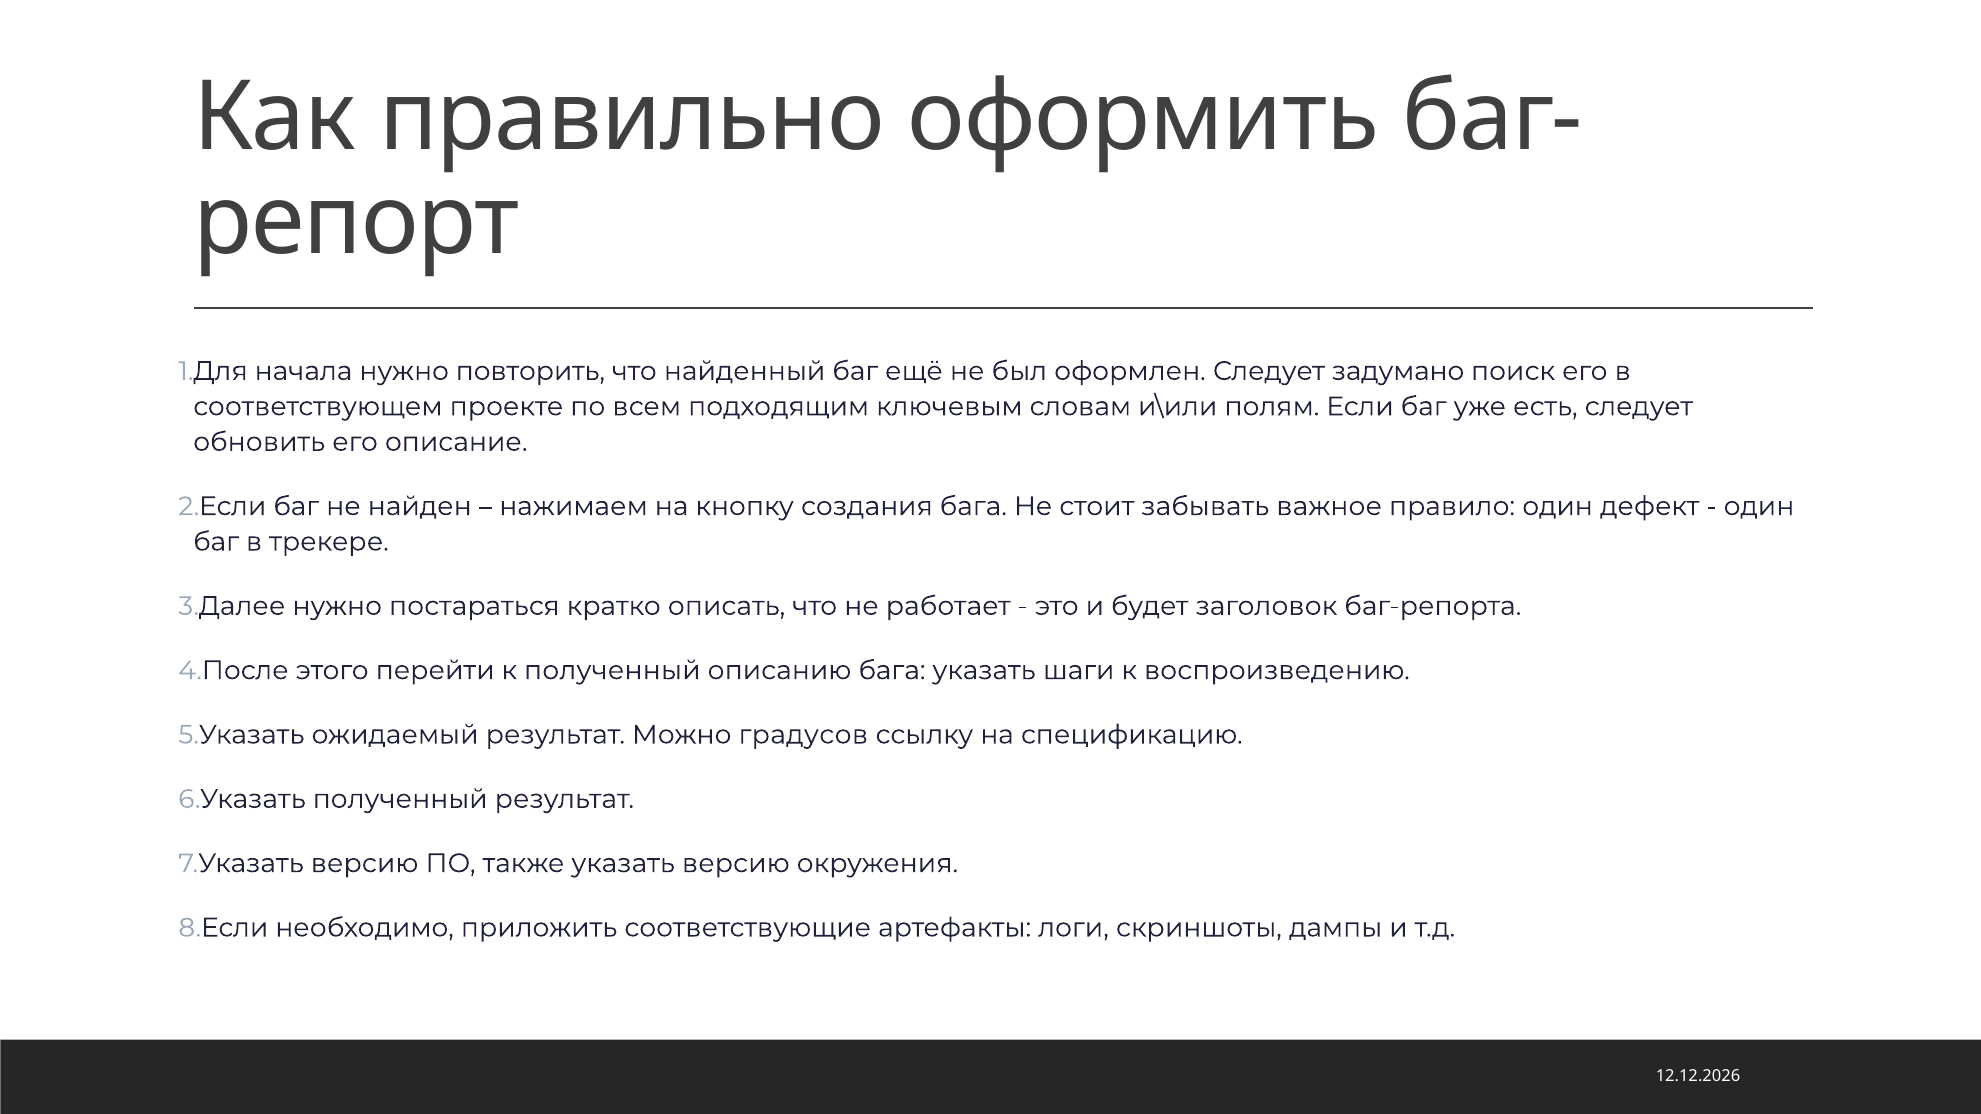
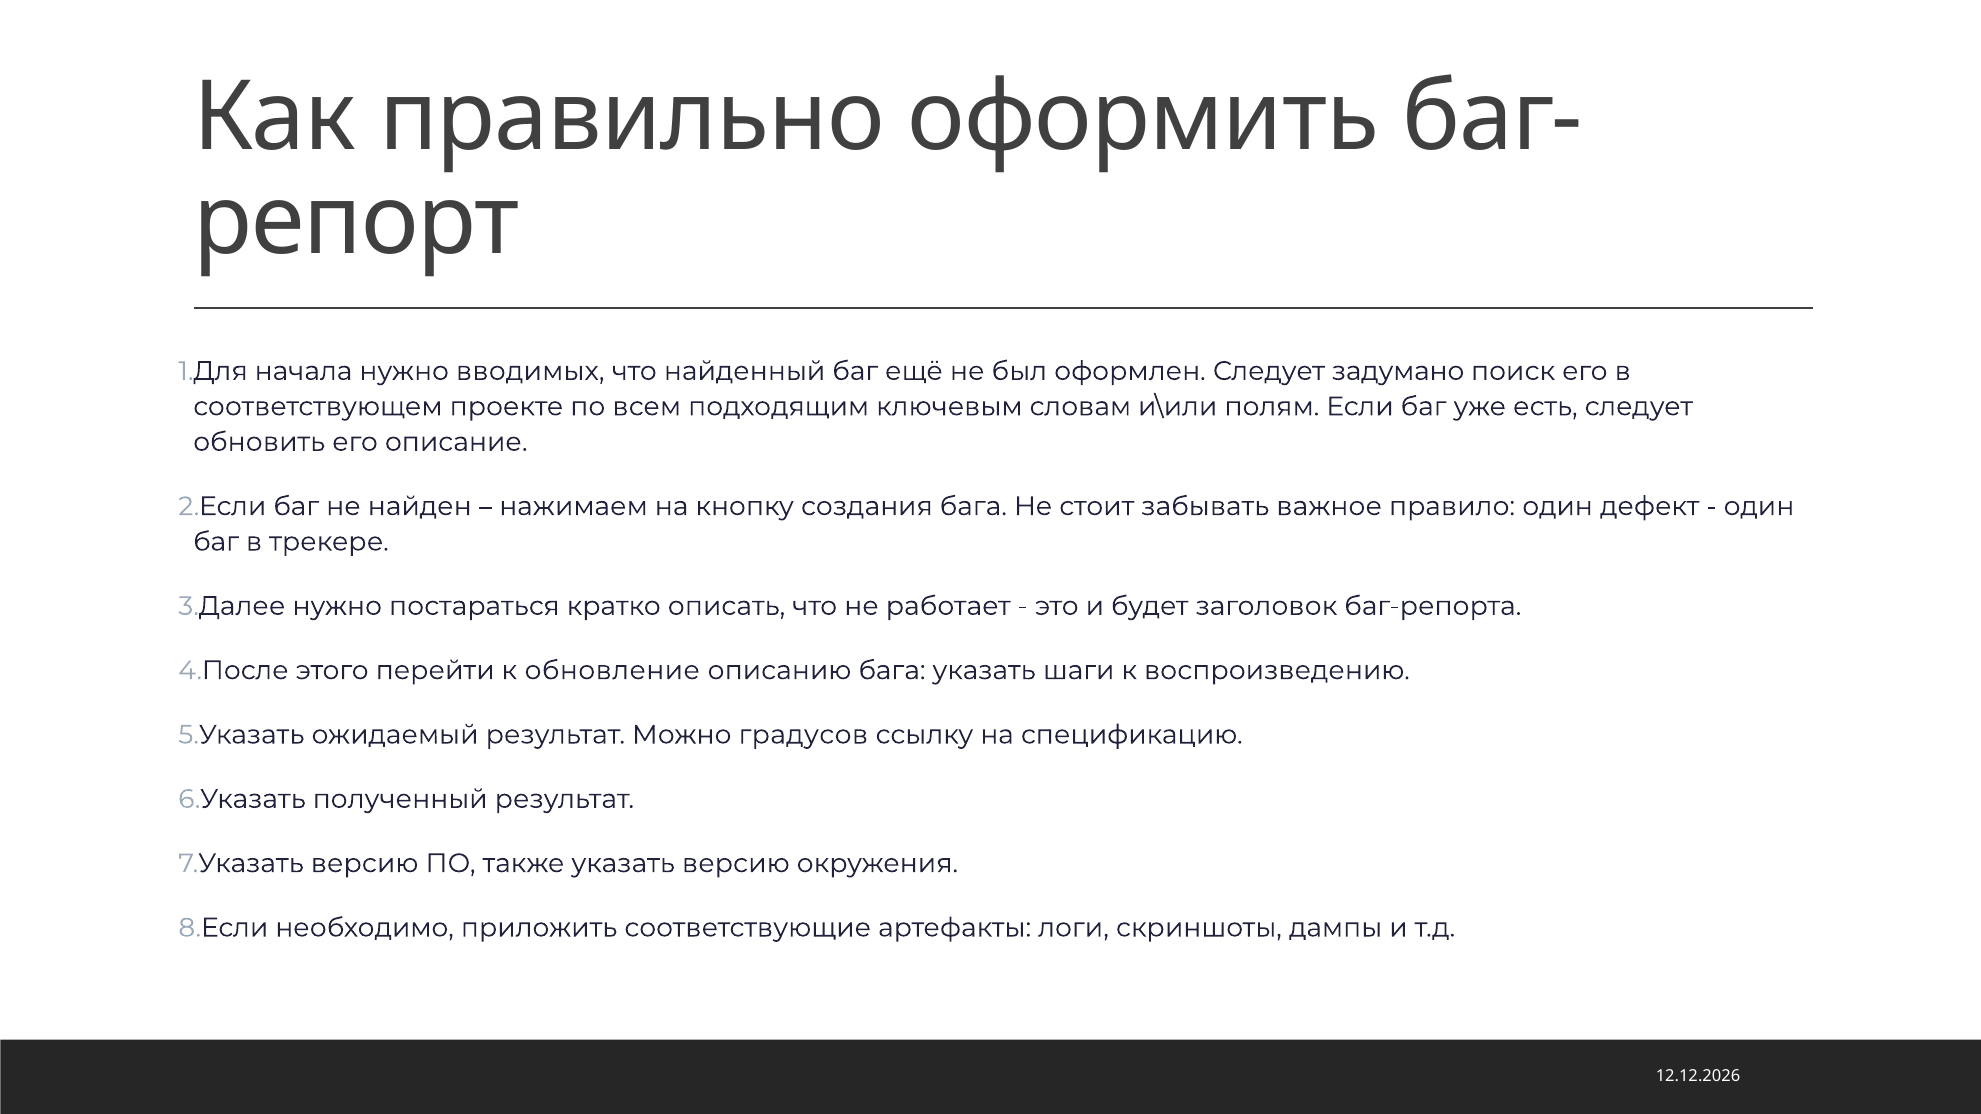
повторить: повторить -> вводимых (530, 371)
к полученный: полученный -> обновление (612, 671)
